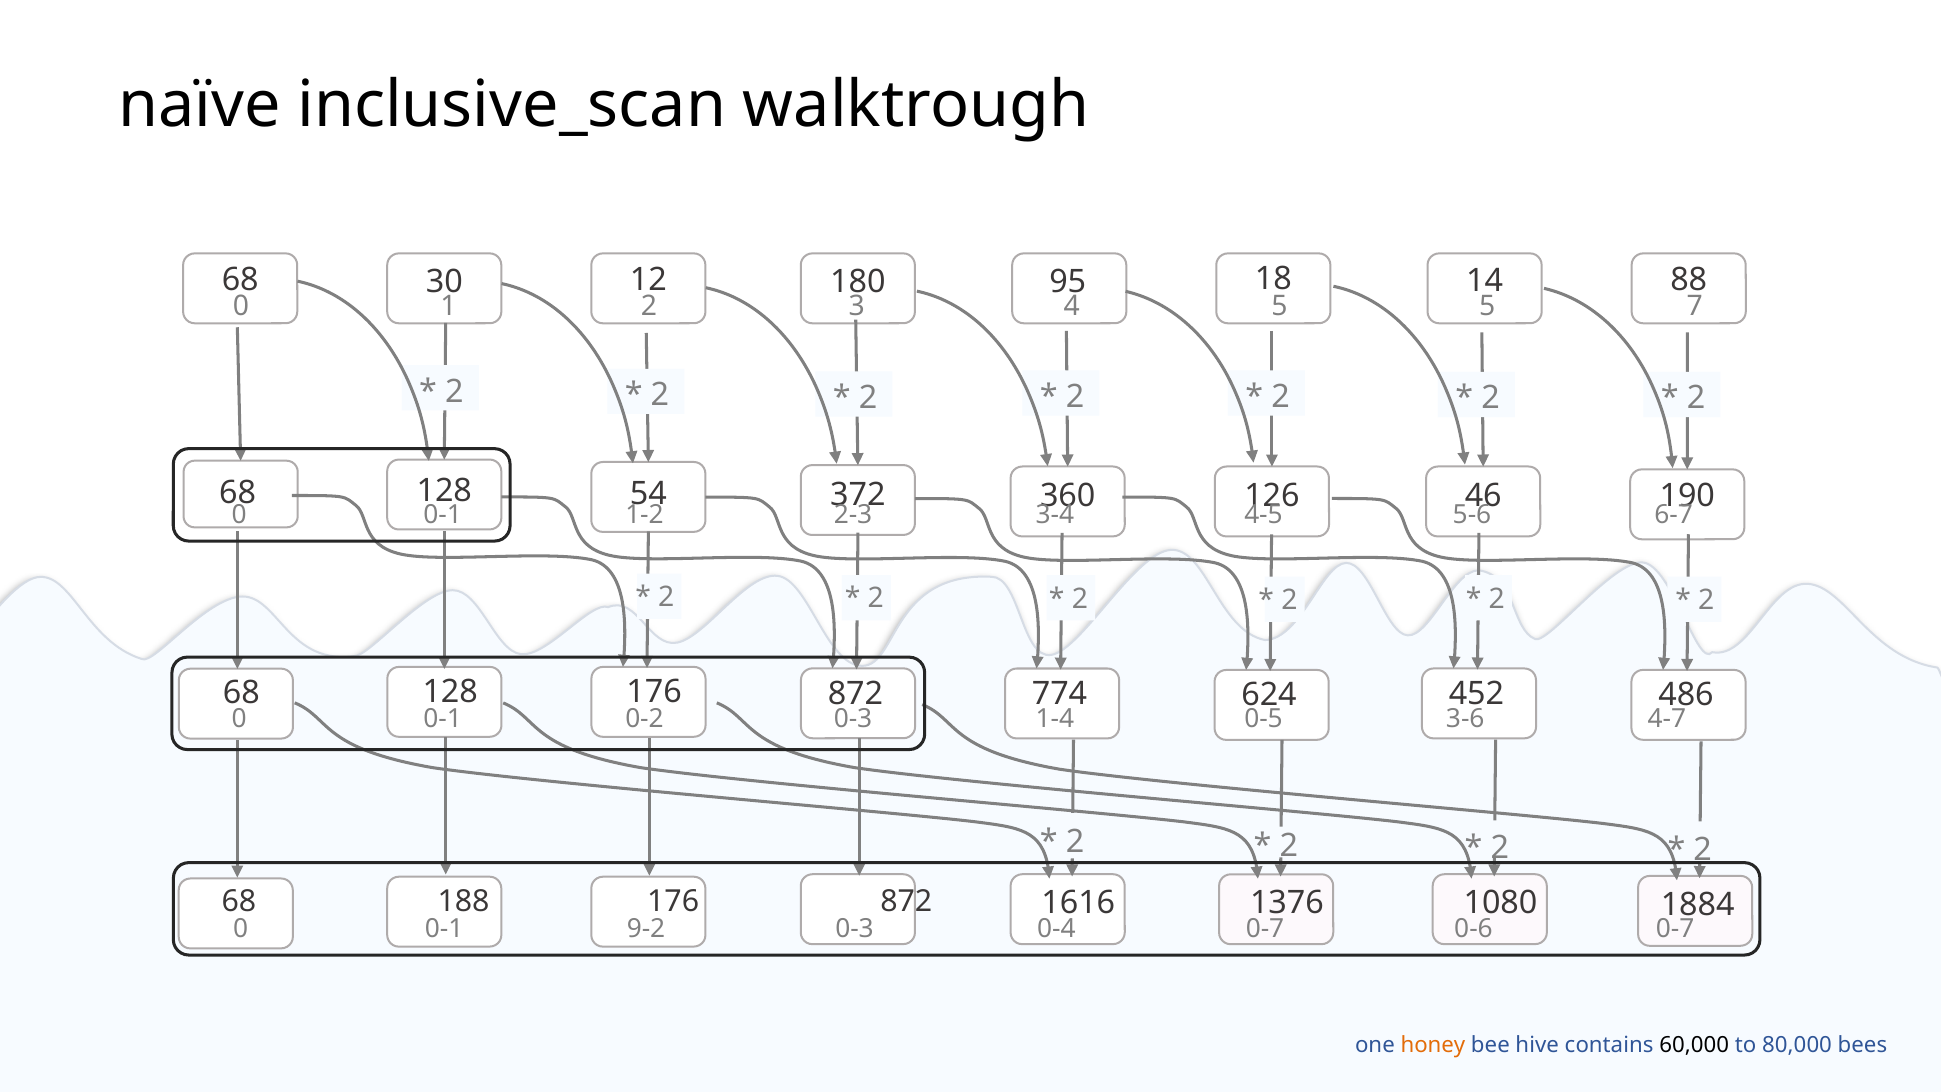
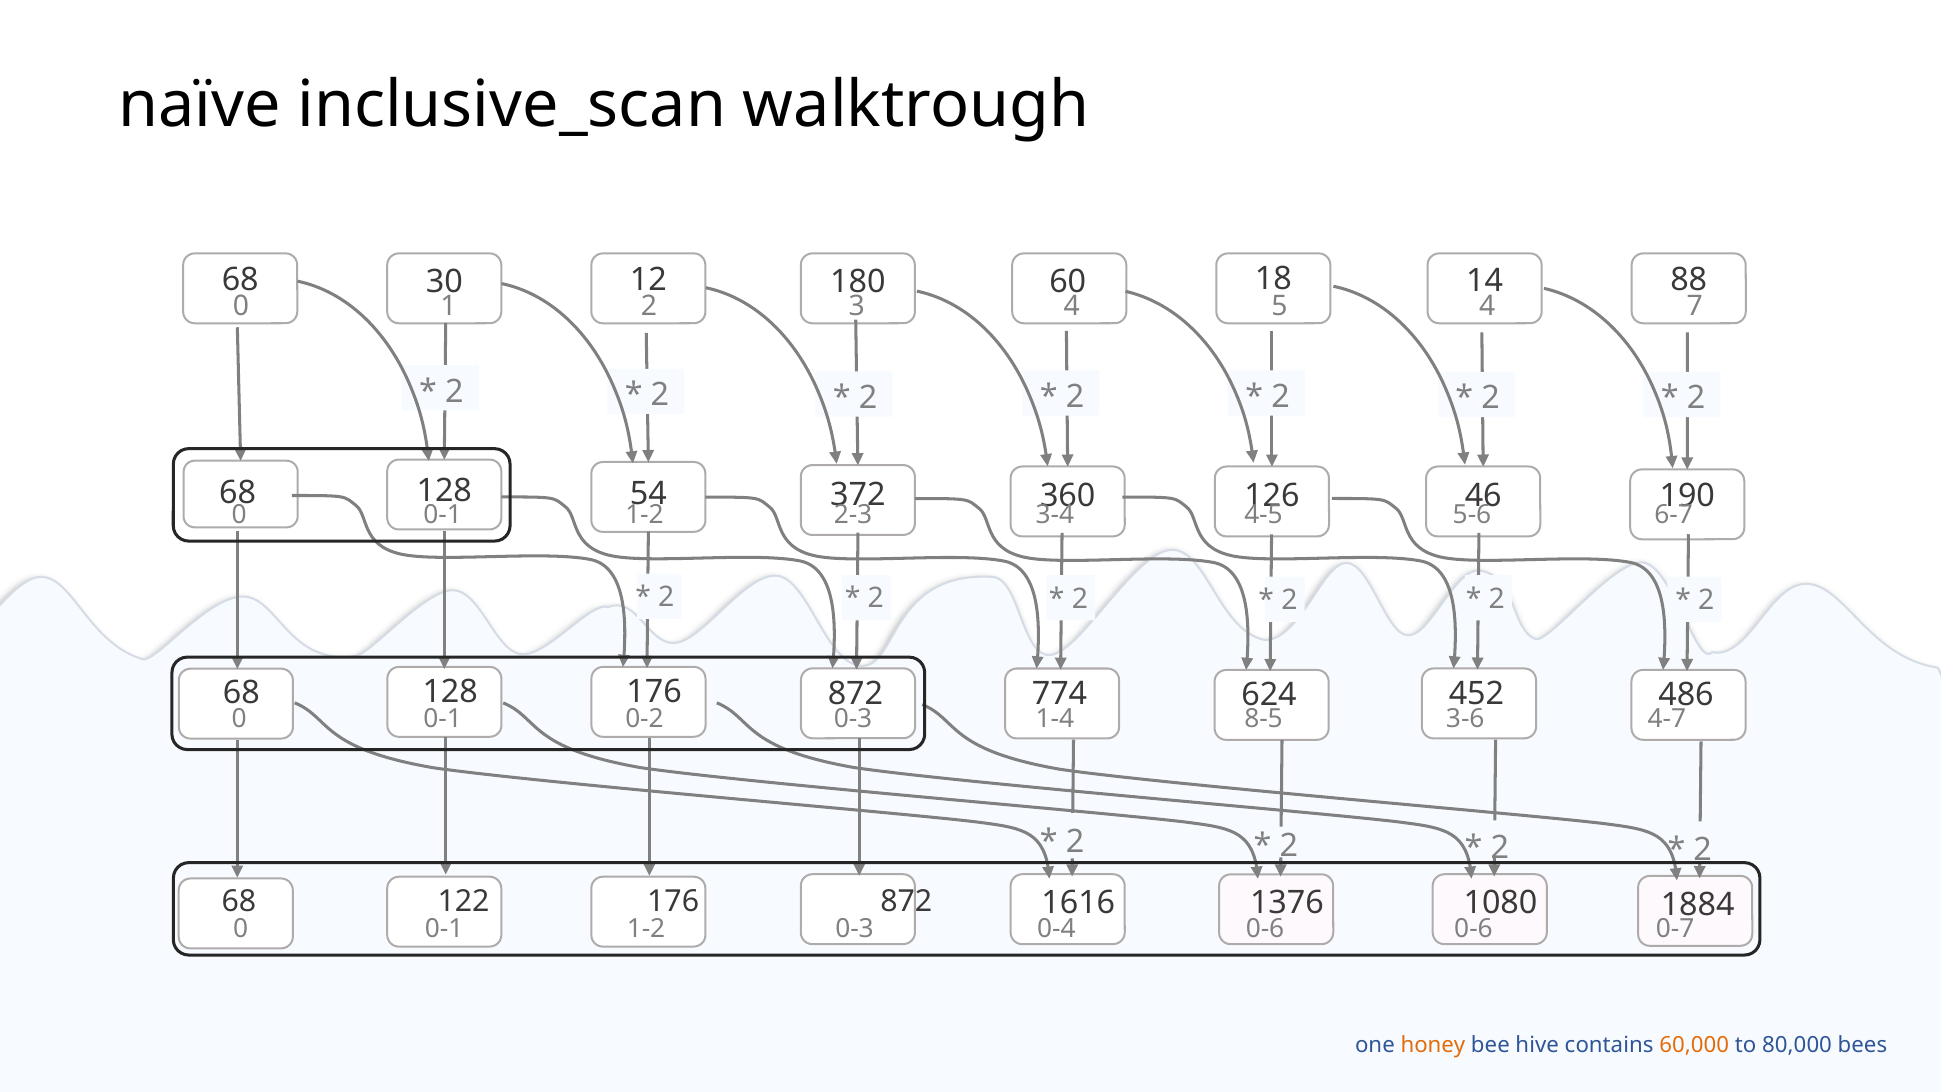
95: 95 -> 60 (1068, 281)
5 5: 5 -> 4 (1487, 306)
0-5: 0-5 -> 8-5 (1263, 718)
188: 188 -> 122 (464, 902)
9-2: 9-2 -> 1-2 (646, 928)
0-4 0-7: 0-7 -> 0-6 (1265, 928)
60,000 colour: black -> orange (1694, 1045)
